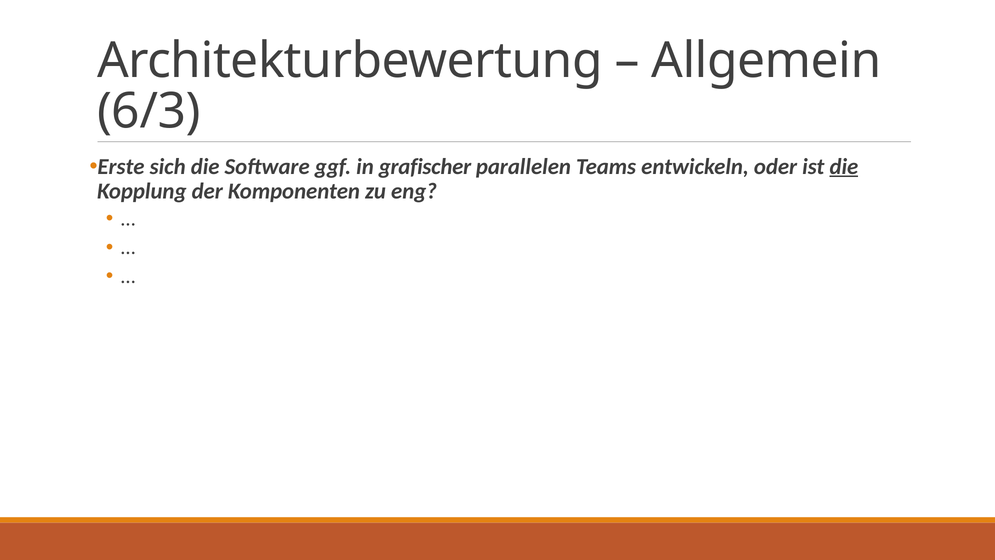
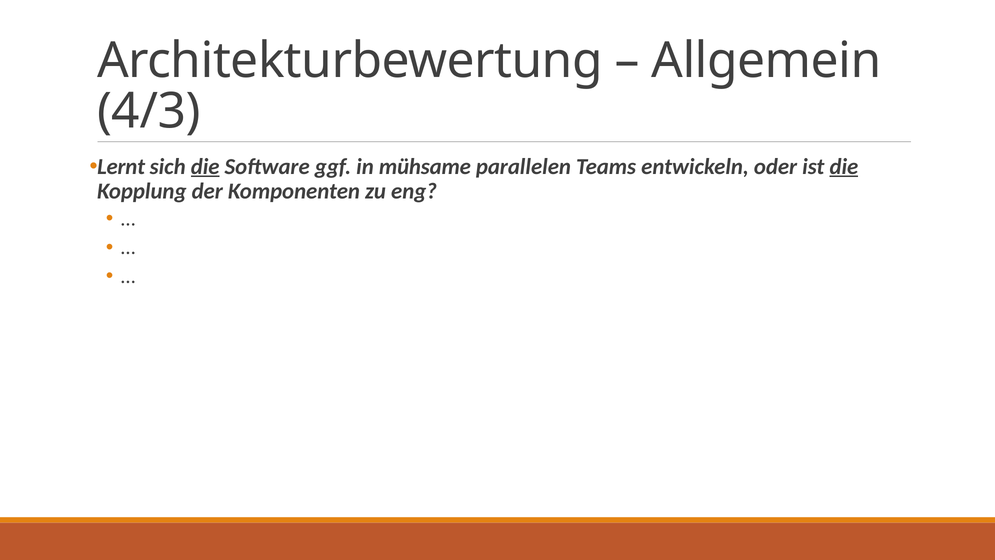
6/3: 6/3 -> 4/3 (149, 111)
Erste: Erste -> Lernt (121, 167)
die underline: none -> present (205, 167)
grafischer: grafischer -> mühsame (425, 167)
